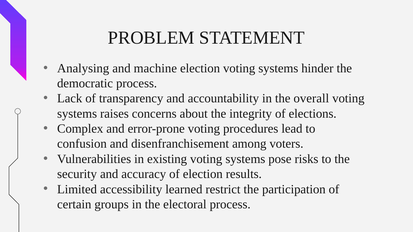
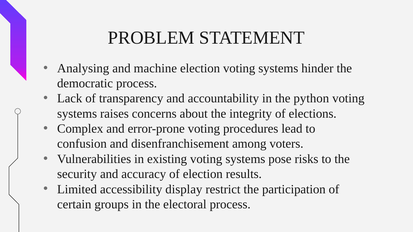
overall: overall -> python (311, 99)
learned: learned -> display (184, 189)
